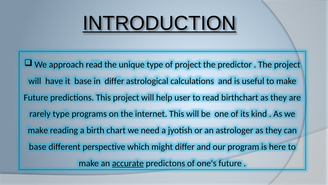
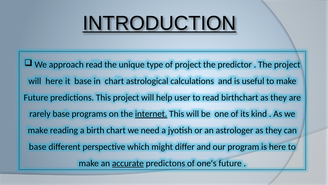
will have: have -> here (54, 81)
in differ: differ -> chart (114, 81)
rarely type: type -> base (61, 114)
internet underline: none -> present (151, 114)
